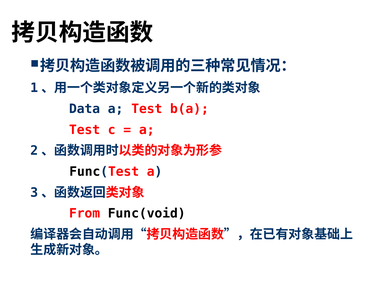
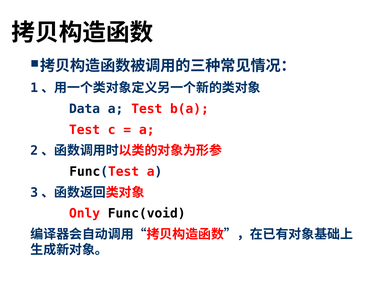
From: From -> Only (85, 213)
